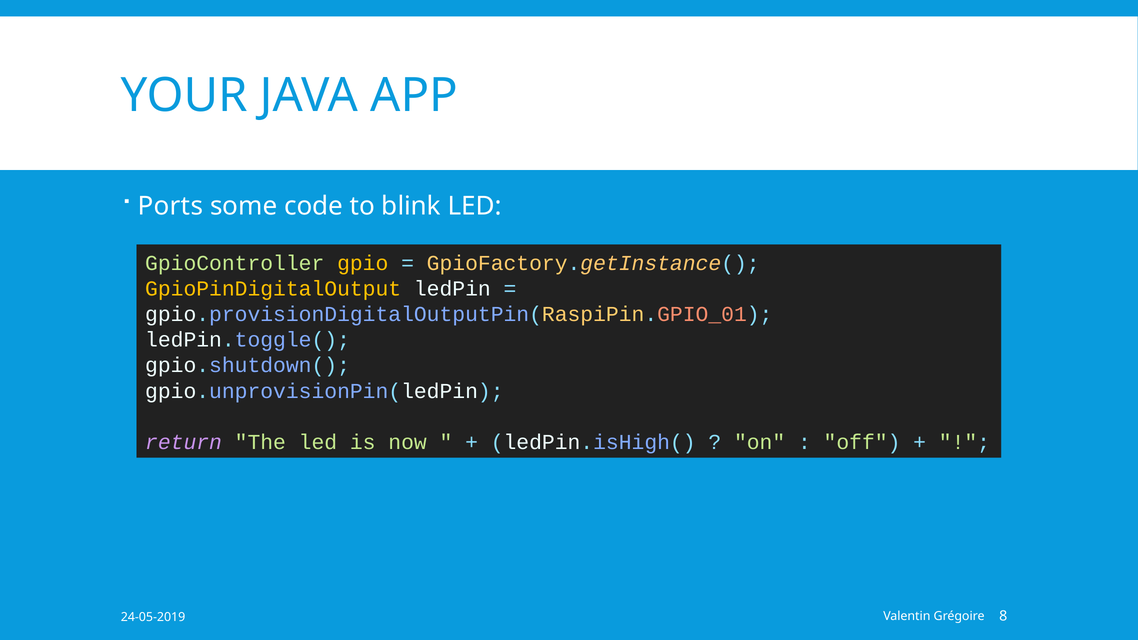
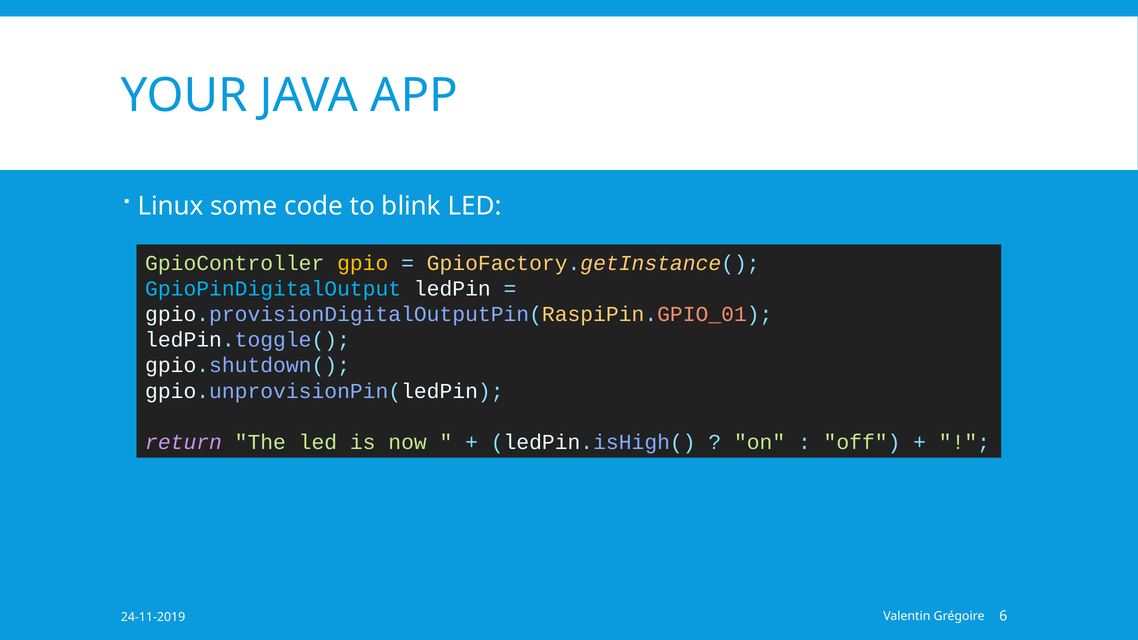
Ports: Ports -> Linux (171, 206)
GpioPinDigitalOutput colour: yellow -> light blue (273, 289)
8: 8 -> 6 (1003, 616)
24-05-2019: 24-05-2019 -> 24-11-2019 (153, 617)
